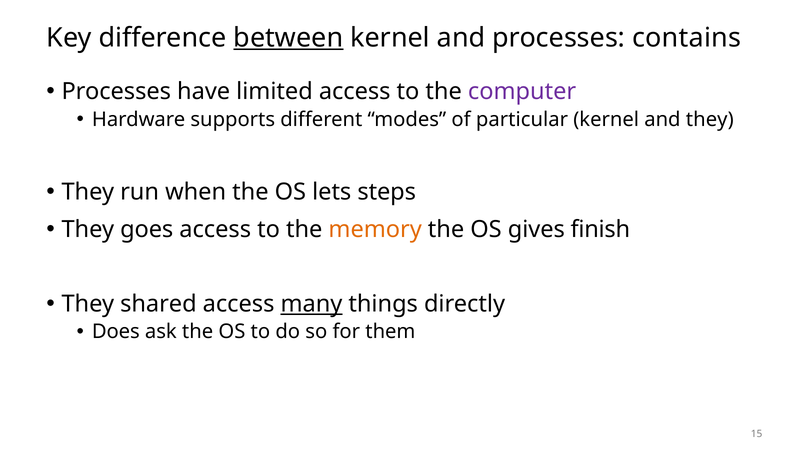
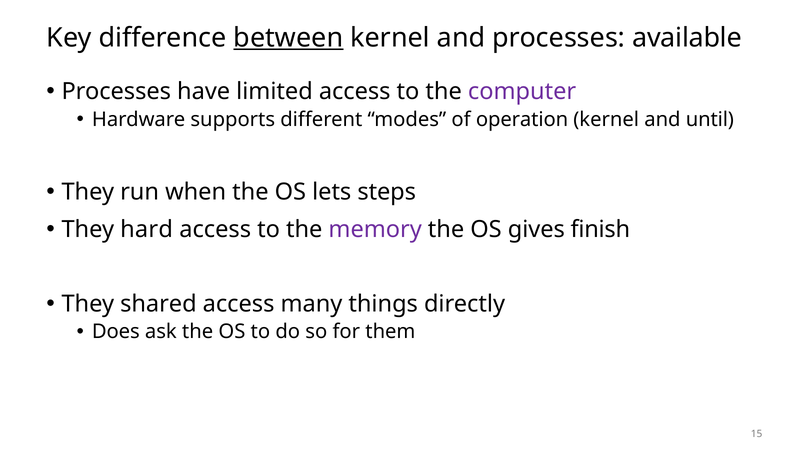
contains: contains -> available (687, 38)
particular: particular -> operation (522, 119)
and they: they -> until (710, 119)
goes: goes -> hard (147, 229)
memory colour: orange -> purple (375, 229)
many underline: present -> none (311, 304)
